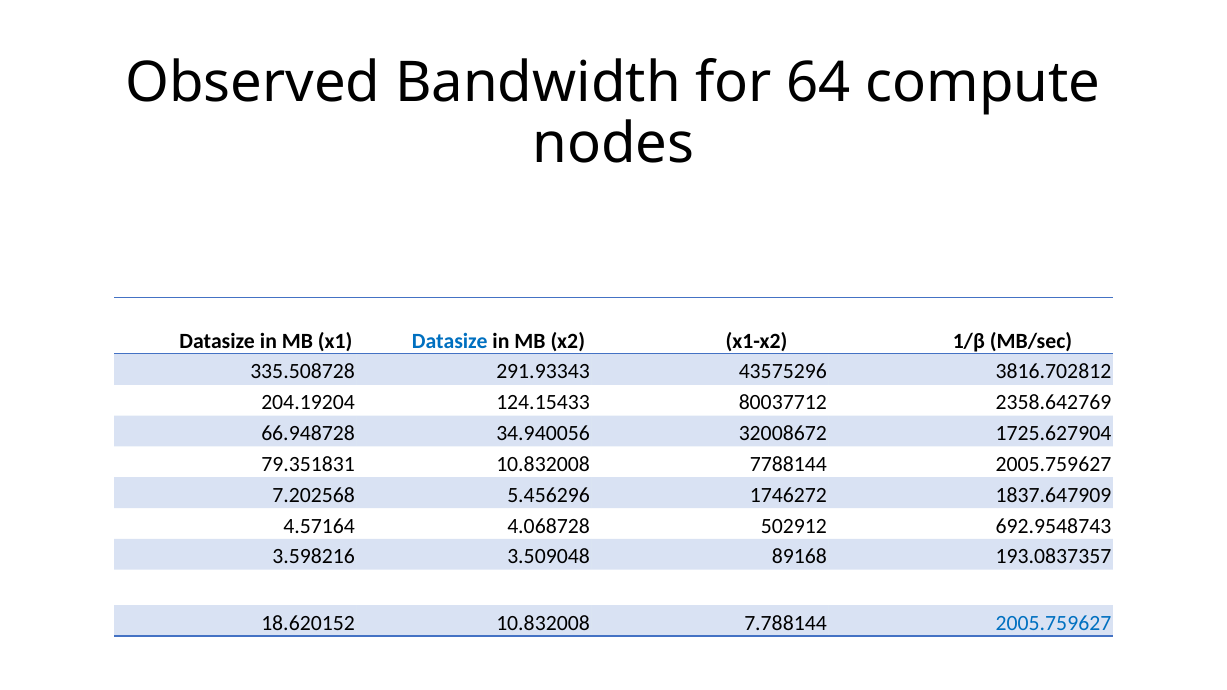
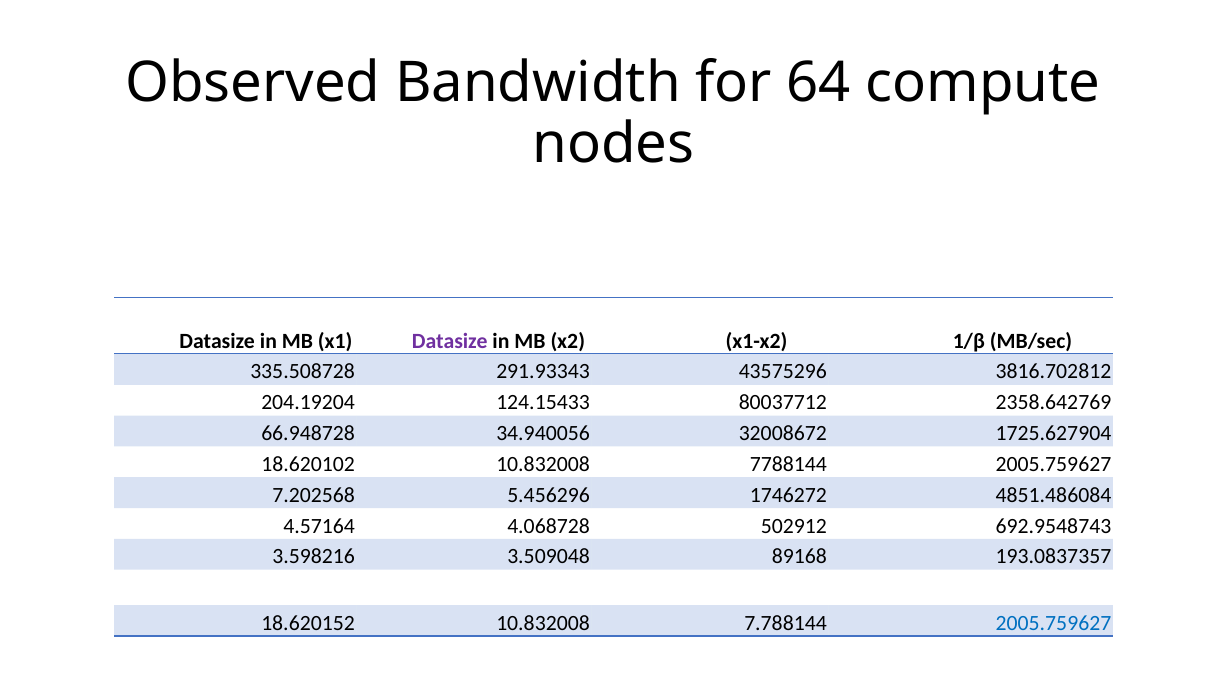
Datasize colour: blue -> purple (450, 341)
79.351831: 79.351831 -> 18.620102 (308, 464)
1837.647909: 1837.647909 -> 4851.486084 (1053, 495)
